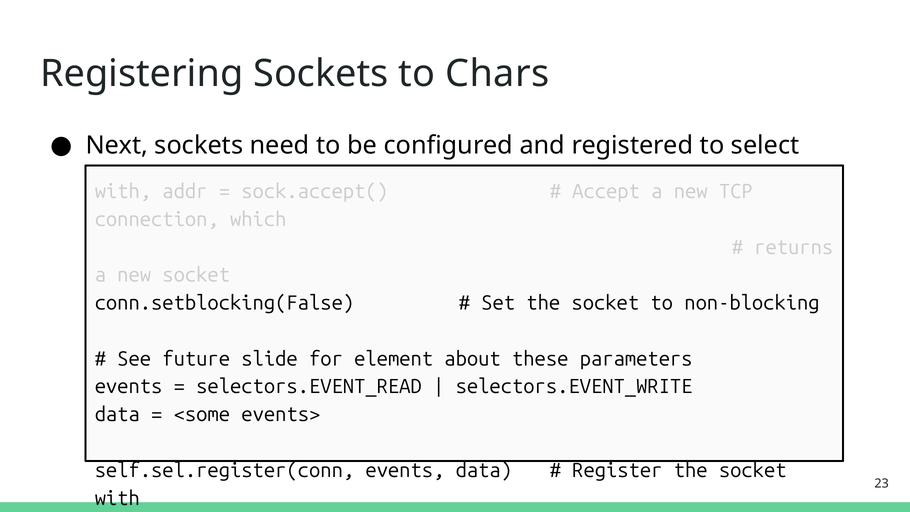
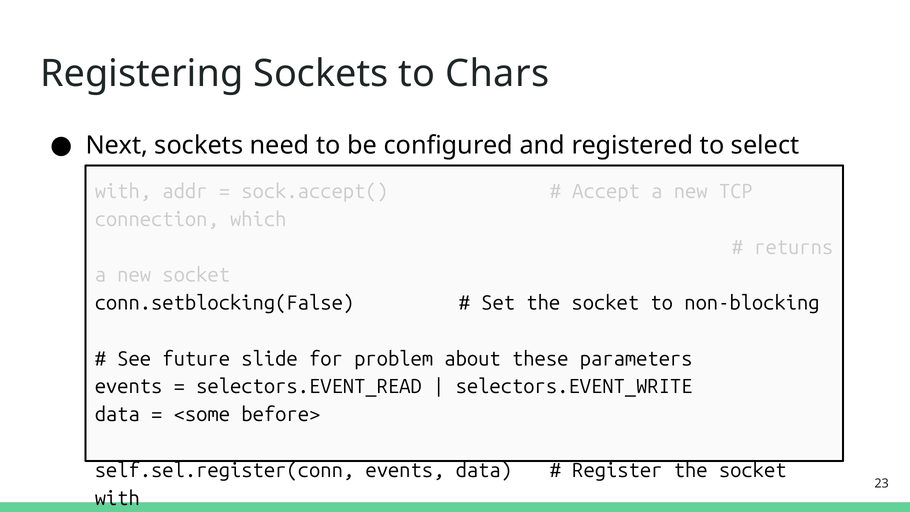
element: element -> problem (394, 359)
events>: events> -> before> (281, 415)
